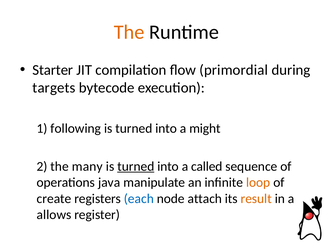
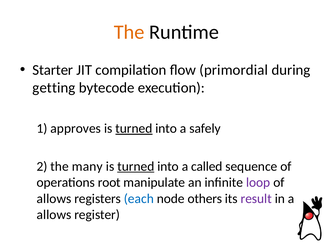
targets: targets -> getting (54, 88)
following: following -> approves (76, 128)
turned underline: none -> present (134, 128)
might: might -> safely (205, 128)
java: java -> root (109, 182)
loop colour: orange -> purple (258, 182)
create: create -> allows (54, 198)
attach: attach -> others (205, 198)
result colour: orange -> purple (256, 198)
